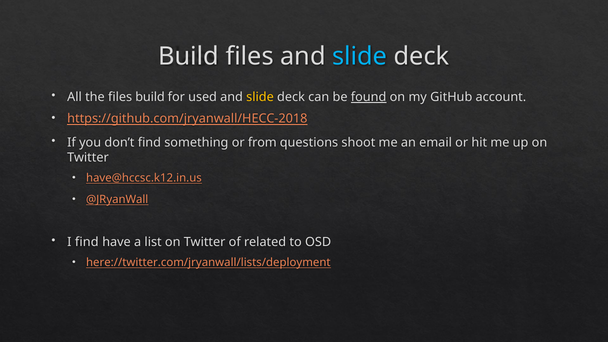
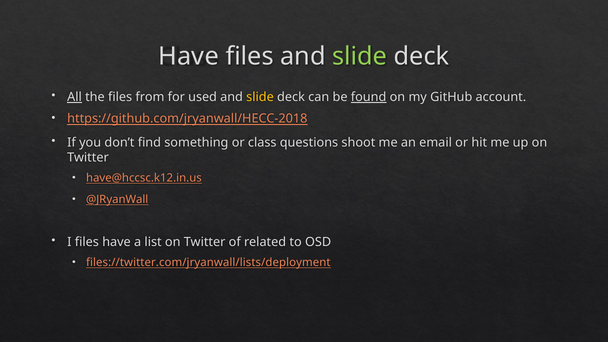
Build: Build -> Have (188, 56)
slide colour: light blue -> light green (360, 56)
All underline: none -> present (75, 97)
files build: build -> from (150, 97)
from: from -> class (262, 142)
I find: find -> files (87, 242)
here://twitter.com/jryanwall/lists/deployment: here://twitter.com/jryanwall/lists/deployment -> files://twitter.com/jryanwall/lists/deployment (208, 263)
